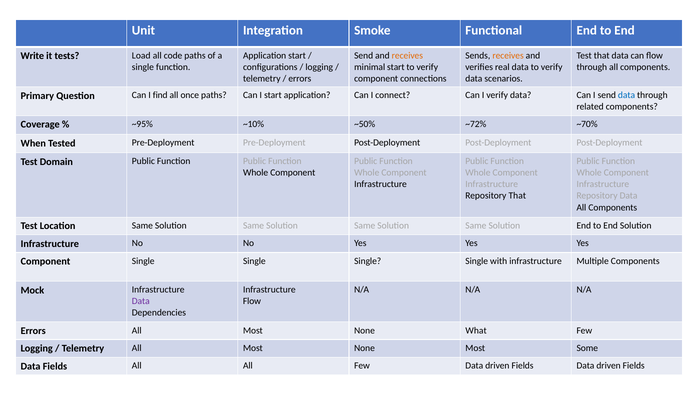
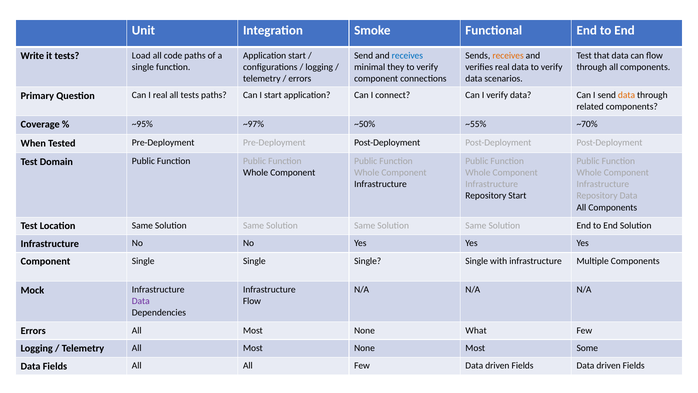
receives colour: orange -> blue (407, 55)
minimal start: start -> they (396, 67)
I find: find -> real (160, 95)
all once: once -> tests (190, 95)
data colour: blue -> orange (627, 95)
~10%: ~10% -> ~97% (254, 124)
~72%: ~72% -> ~55% (476, 124)
Repository That: That -> Start (517, 196)
